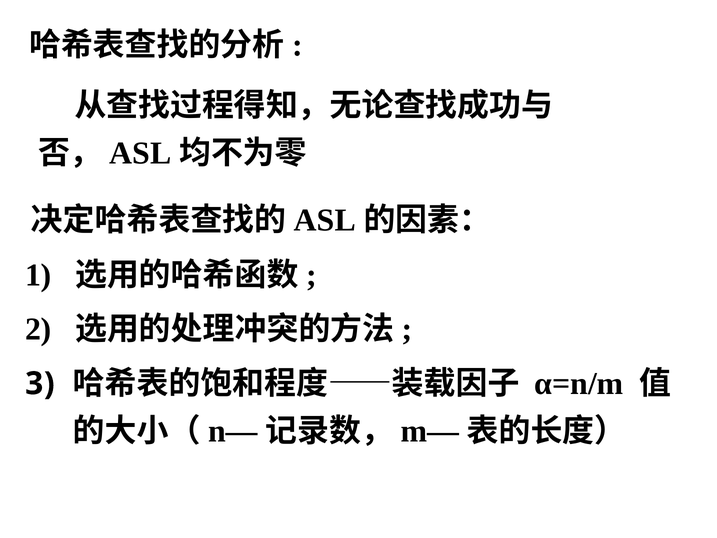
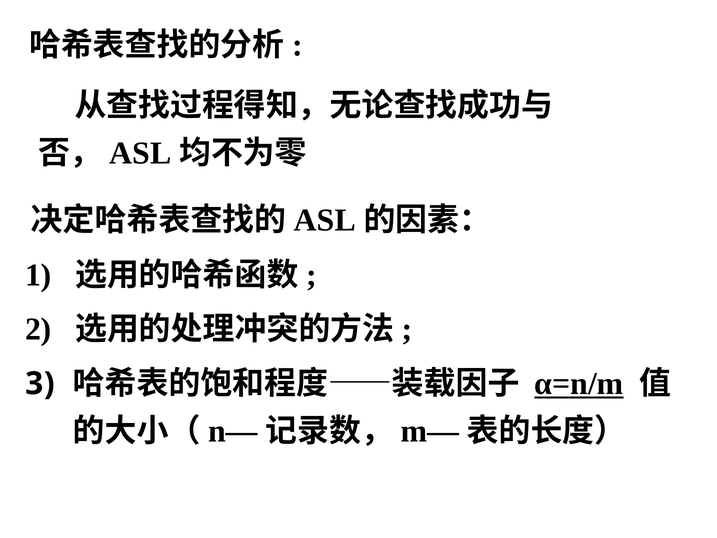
α=n/m underline: none -> present (579, 383)
